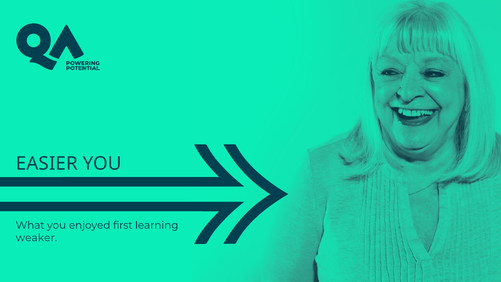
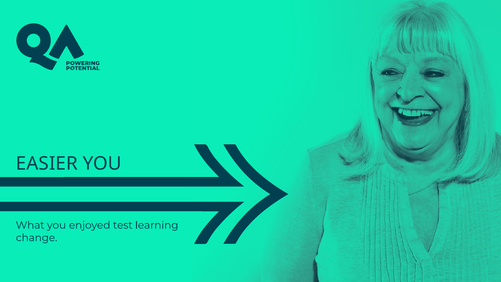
first: first -> test (123, 225)
weaker: weaker -> change (37, 238)
